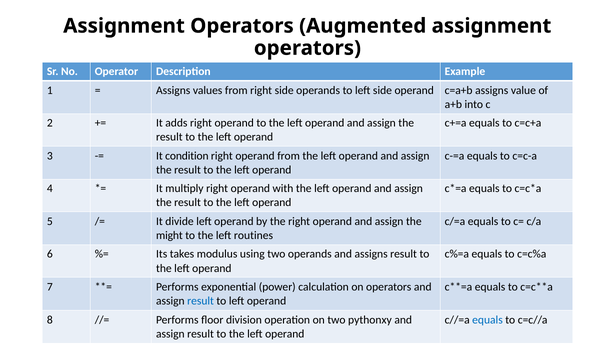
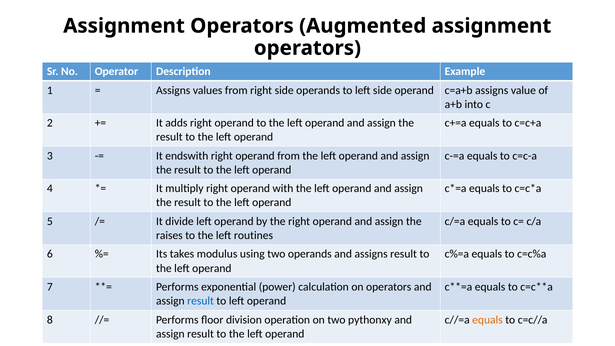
condition: condition -> endswith (187, 156)
might: might -> raises (169, 235)
equals colour: blue -> orange (488, 320)
